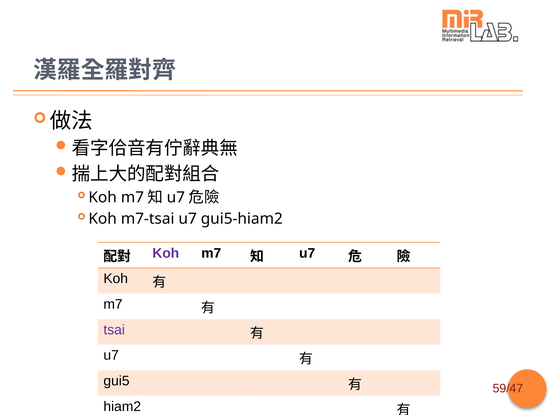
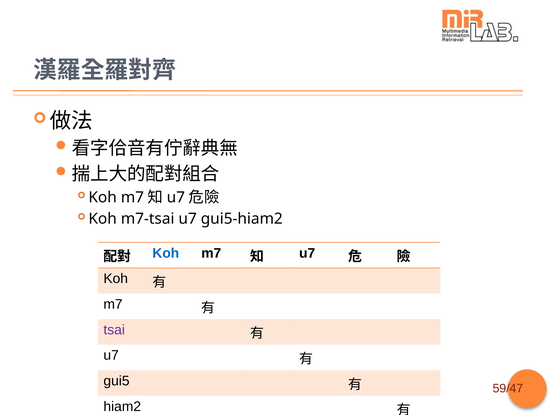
Koh colour: purple -> blue (166, 253)
